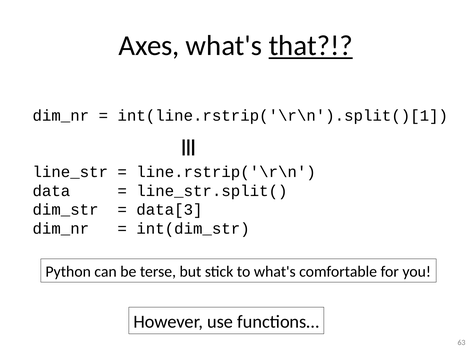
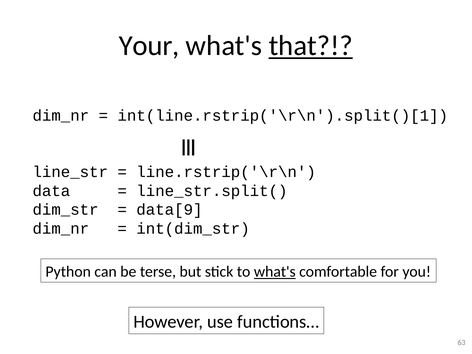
Axes: Axes -> Your (149, 46)
data[3: data[3 -> data[9 (169, 210)
what's underline: none -> present (275, 272)
